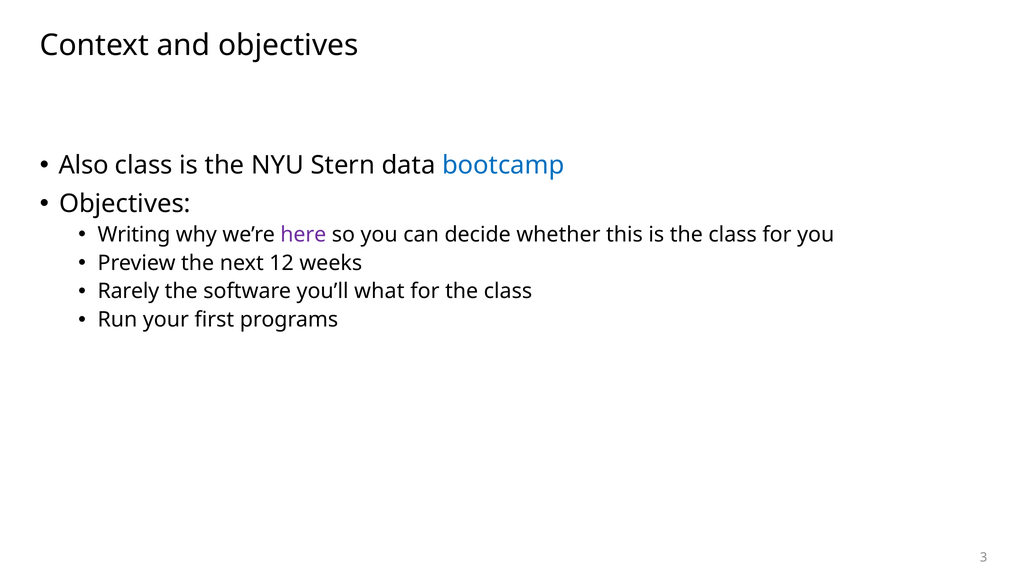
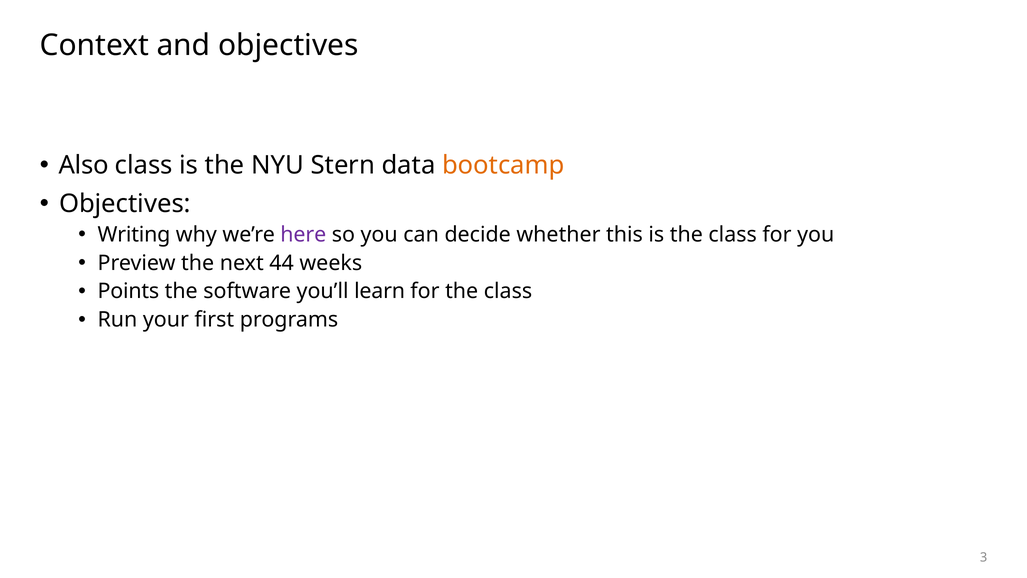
bootcamp colour: blue -> orange (503, 165)
12: 12 -> 44 (282, 263)
Rarely: Rarely -> Points (128, 291)
what: what -> learn (380, 291)
